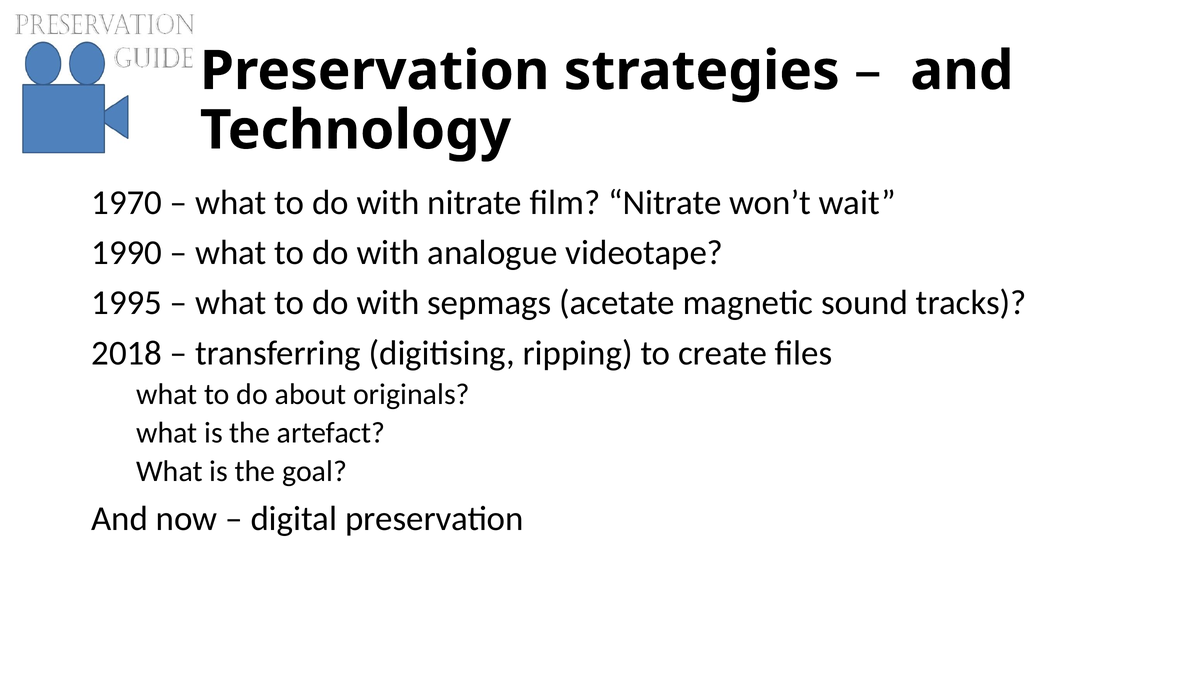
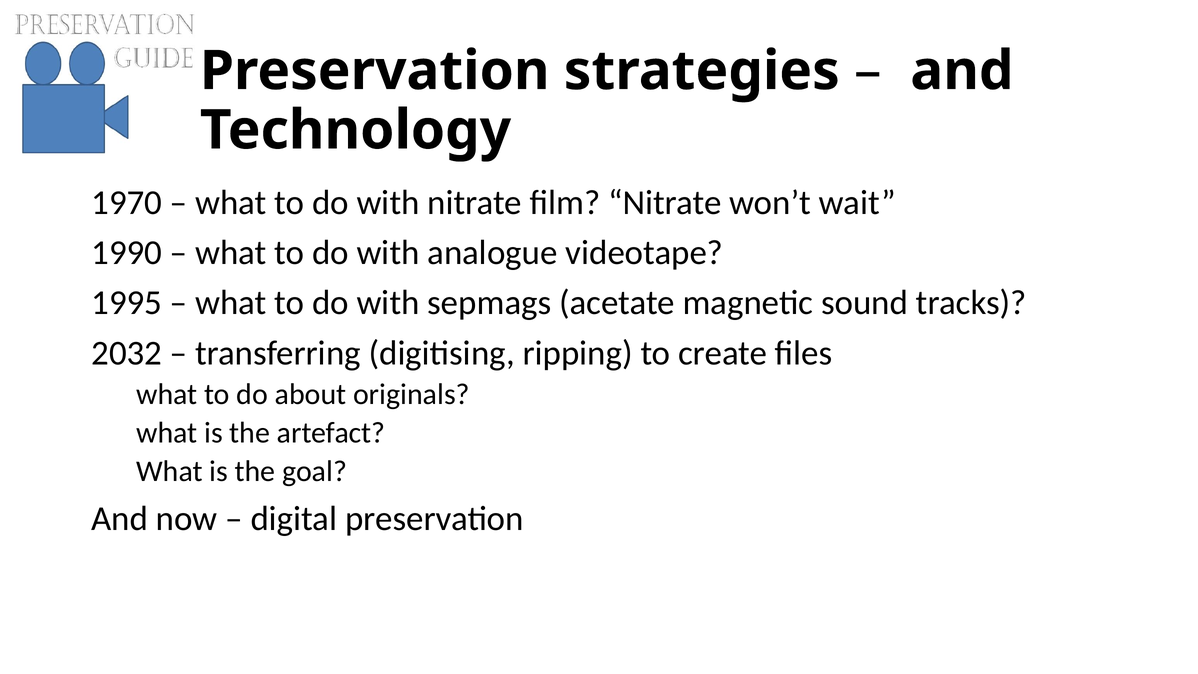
2018: 2018 -> 2032 (127, 353)
